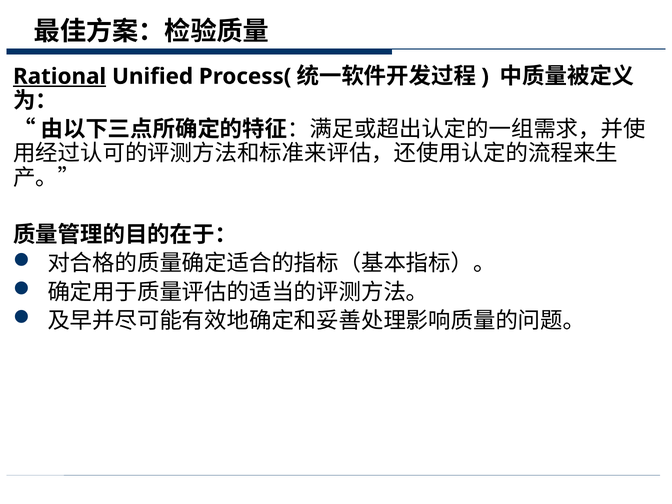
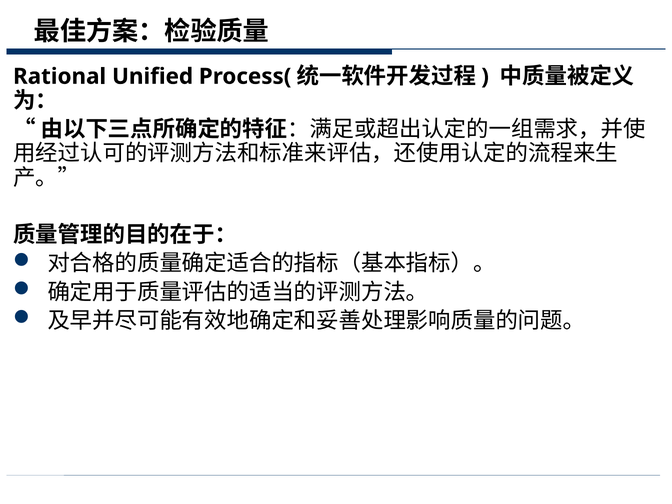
Rational underline: present -> none (60, 76)
